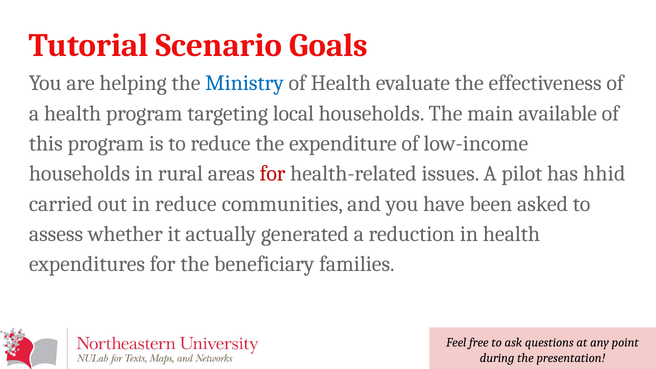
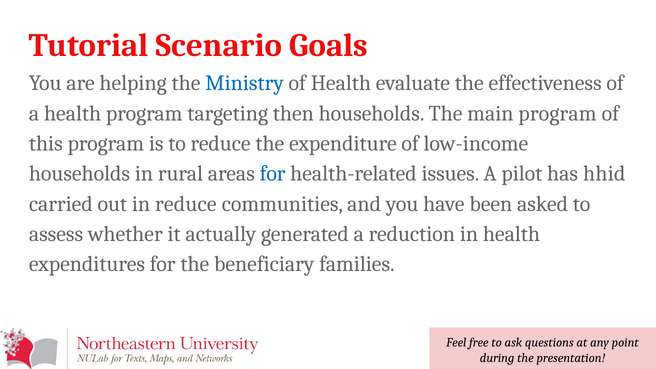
local: local -> then (293, 113)
main available: available -> program (557, 113)
for colour: red -> blue (273, 174)
